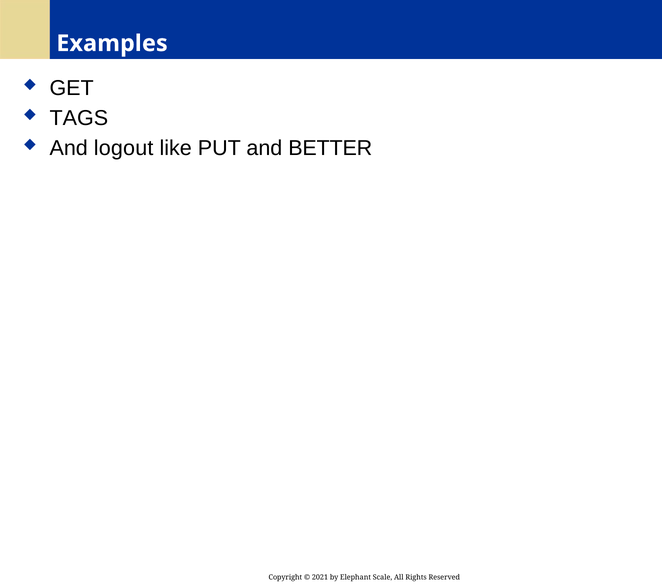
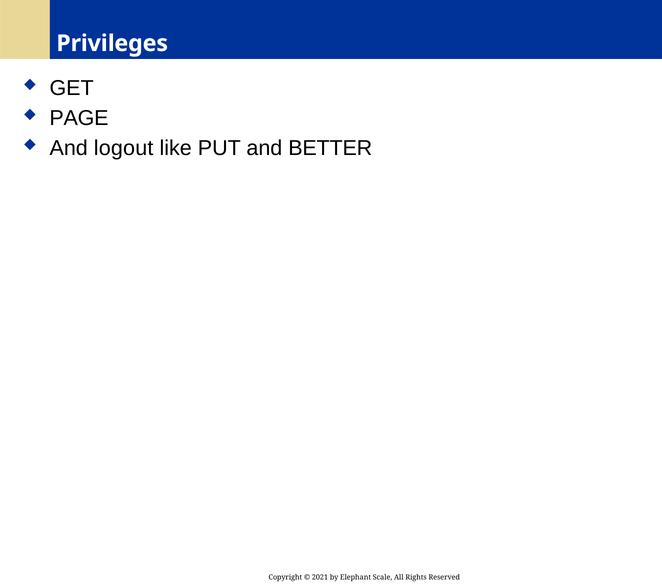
Examples: Examples -> Privileges (112, 43)
TAGS: TAGS -> PAGE (79, 118)
